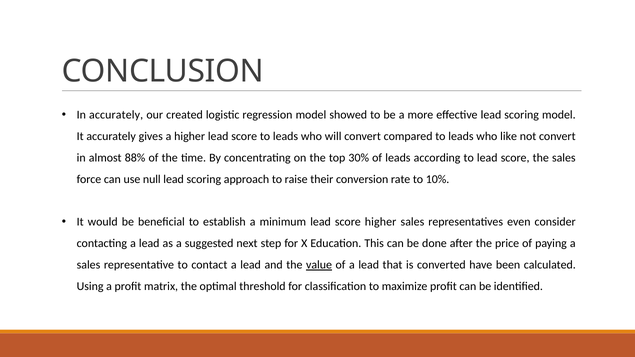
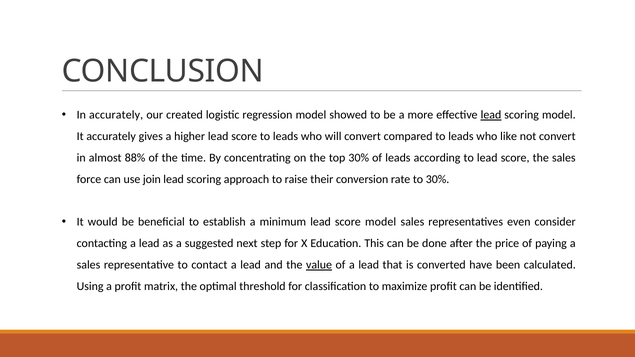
lead underline: none -> present (491, 115)
null: null -> join (152, 179)
to 10%: 10% -> 30% (438, 179)
score higher: higher -> model (381, 222)
